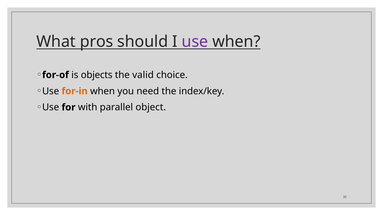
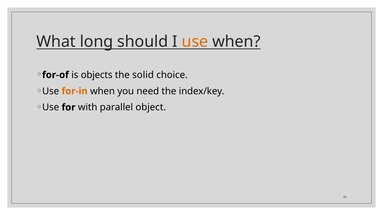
pros: pros -> long (97, 42)
use colour: purple -> orange (195, 42)
valid: valid -> solid (143, 75)
